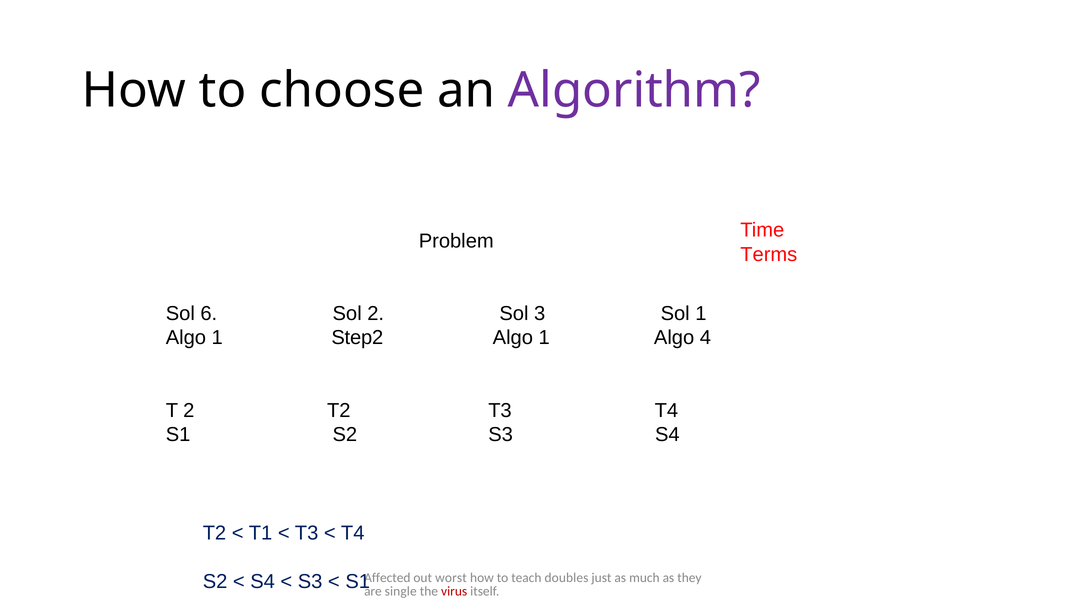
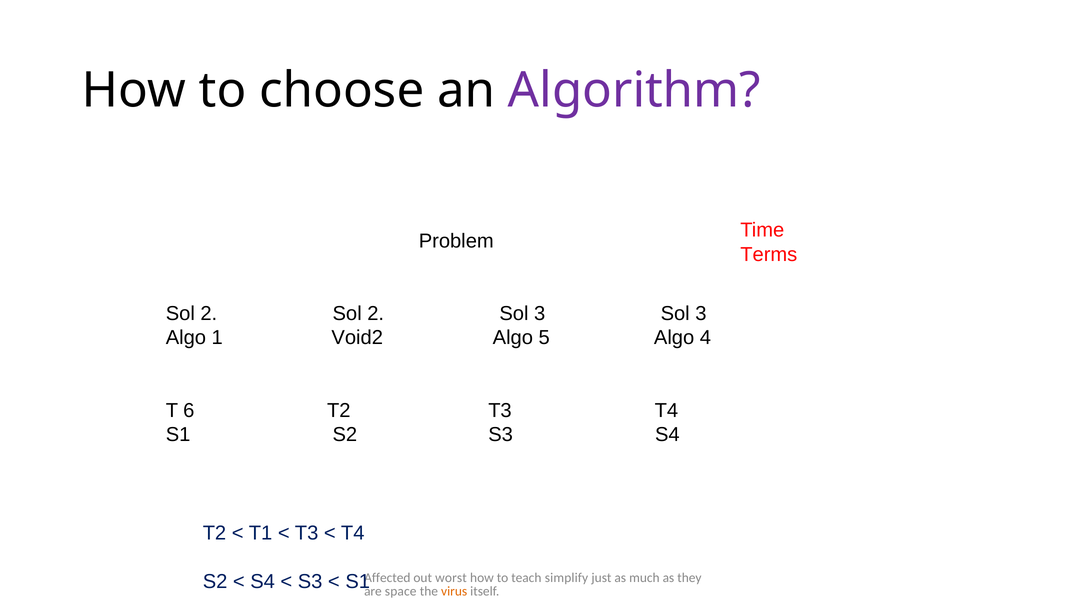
6: 6 -> 2 (209, 313)
3 Sol 1: 1 -> 3 (701, 313)
Step2: Step2 -> Void2 (357, 338)
1: 1 -> 5 (544, 338)
T 2: 2 -> 6 (189, 410)
doubles: doubles -> simplify (566, 577)
single: single -> space (401, 591)
virus colour: red -> orange (454, 591)
